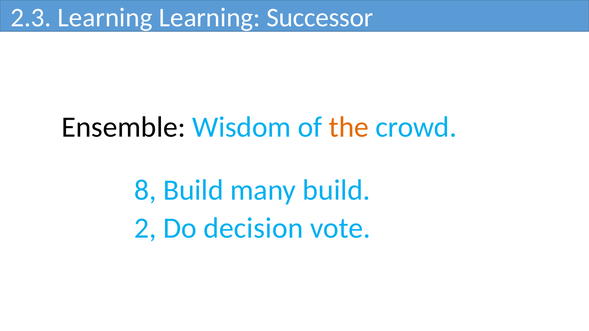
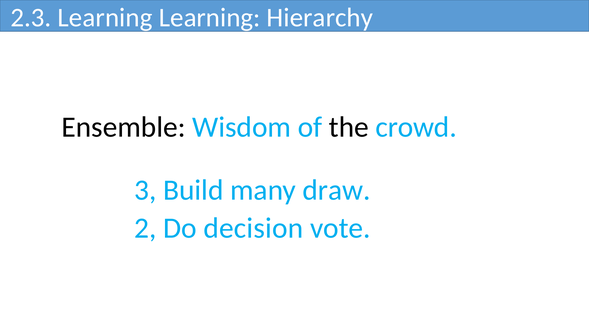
Successor: Successor -> Hierarchy (320, 18)
the colour: orange -> black (349, 127)
8: 8 -> 3 (145, 190)
many build: build -> draw (337, 190)
